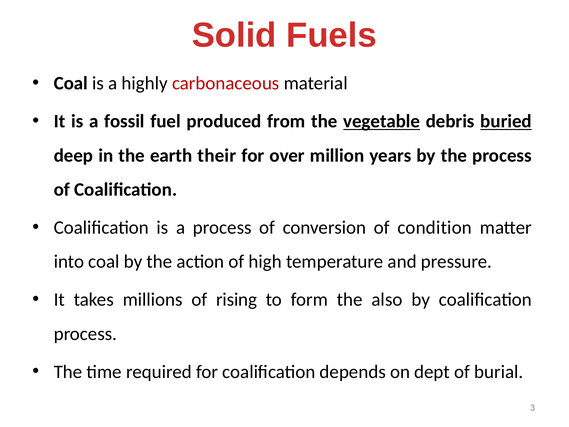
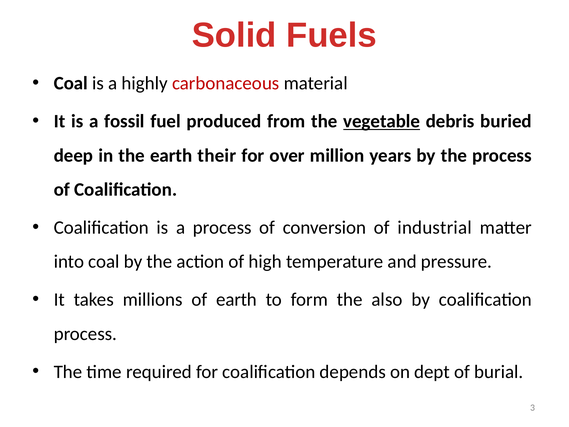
buried underline: present -> none (506, 121)
condition: condition -> industrial (435, 227)
of rising: rising -> earth (237, 299)
